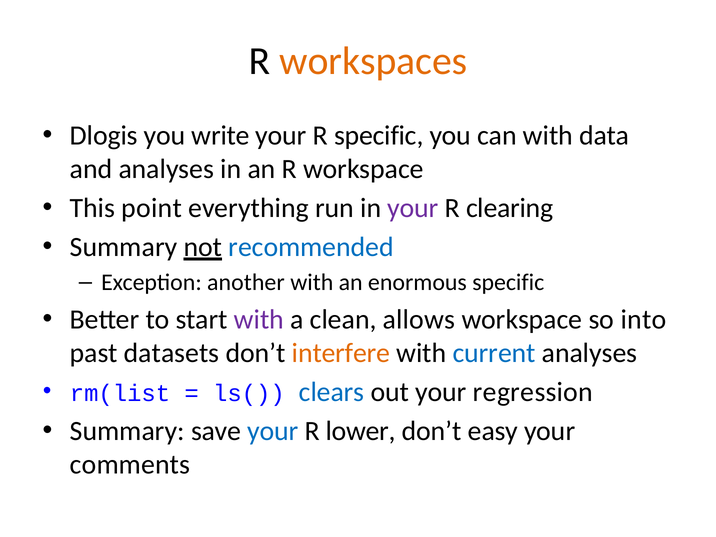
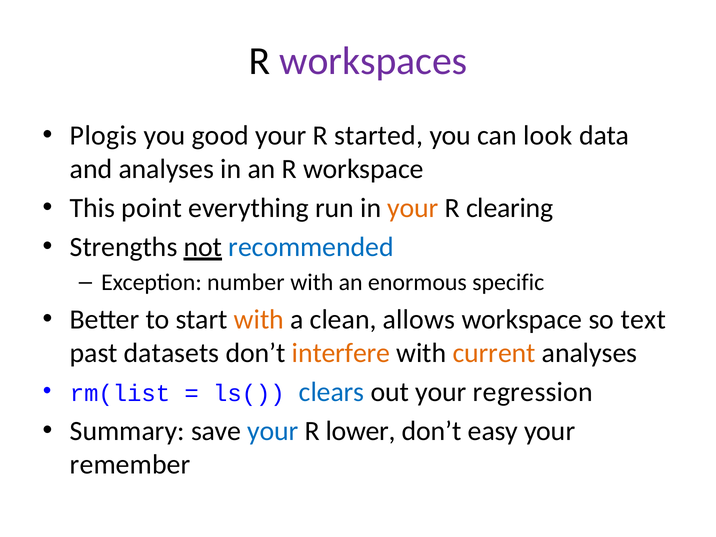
workspaces colour: orange -> purple (373, 61)
Dlogis: Dlogis -> Plogis (104, 136)
write: write -> good (220, 136)
R specific: specific -> started (379, 136)
can with: with -> look (548, 136)
your colour: purple -> orange (413, 208)
Summary: Summary -> Strengths (124, 247)
another: another -> number (246, 283)
with colour: purple -> orange (259, 319)
into: into -> text (643, 319)
current colour: blue -> orange (494, 353)
comments: comments -> remember (130, 464)
